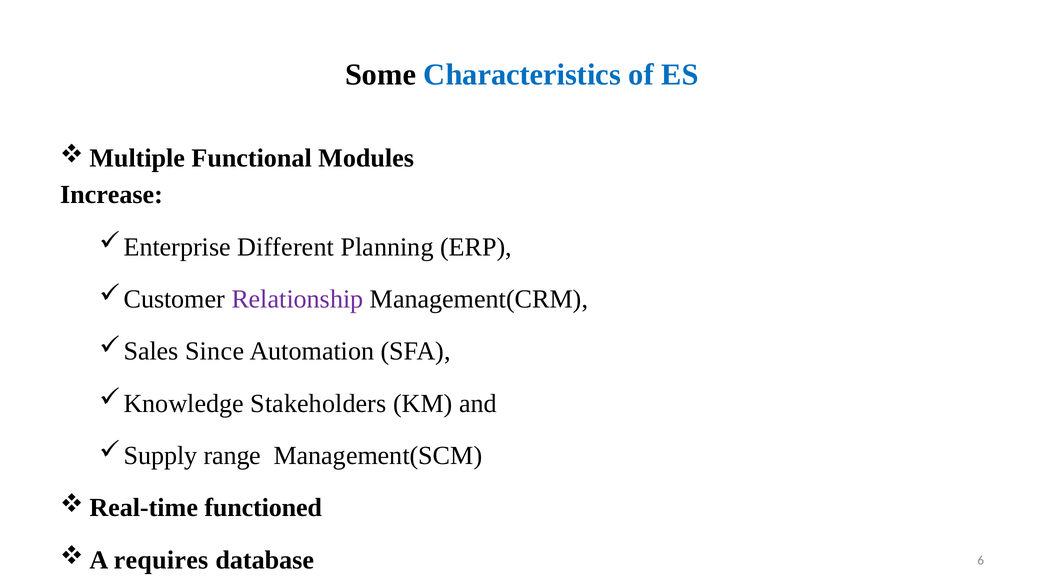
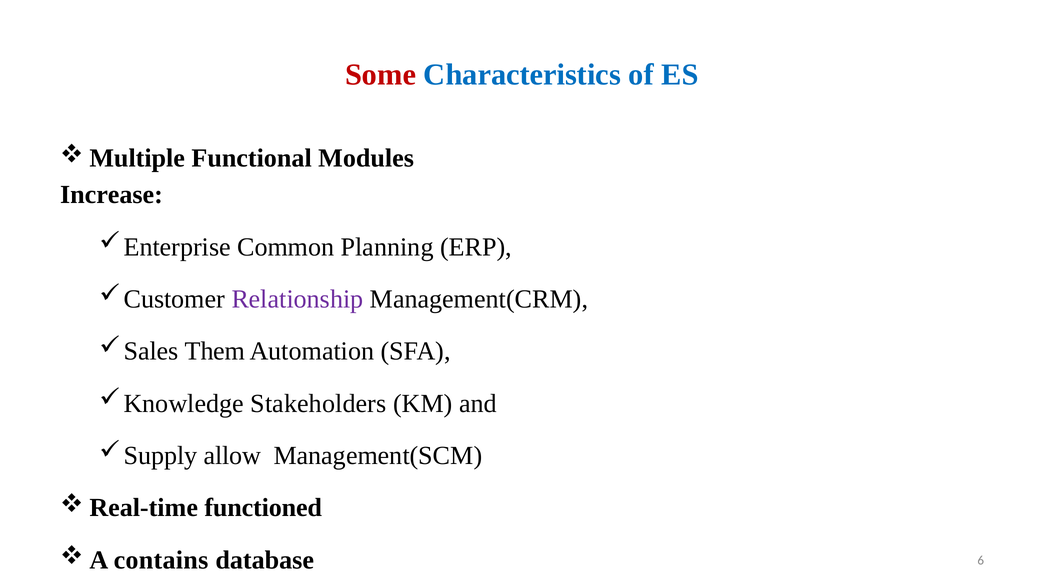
Some colour: black -> red (381, 75)
Different: Different -> Common (286, 247)
Since: Since -> Them (215, 352)
range: range -> allow (232, 456)
requires: requires -> contains (161, 560)
